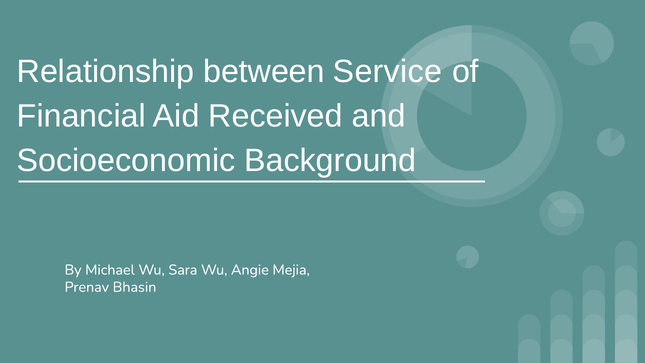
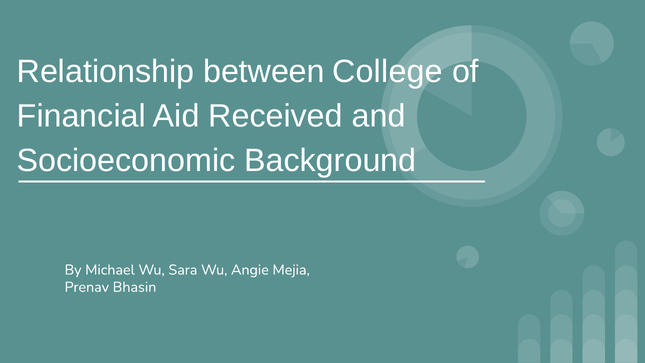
Service: Service -> College (387, 71)
